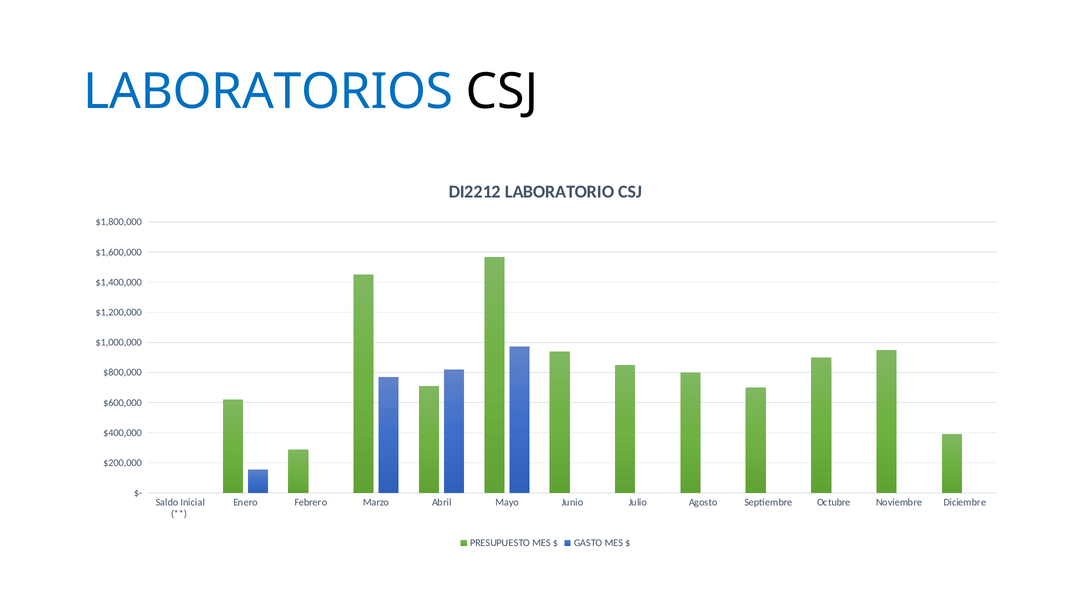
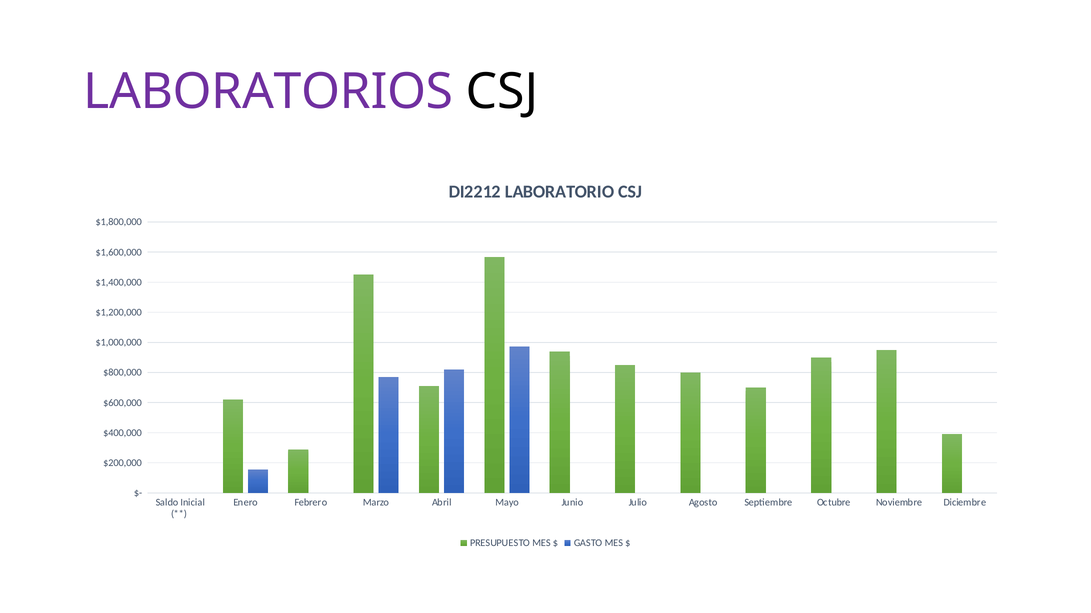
LABORATORIOS colour: blue -> purple (268, 92)
